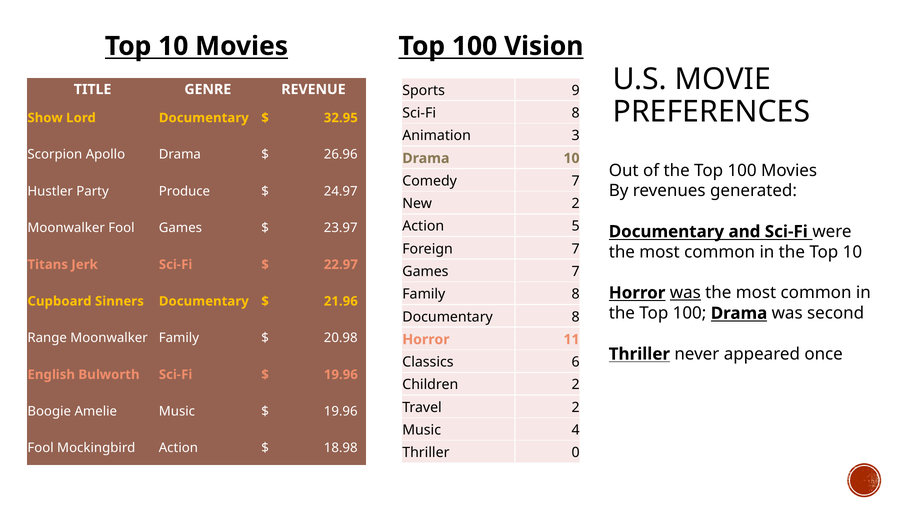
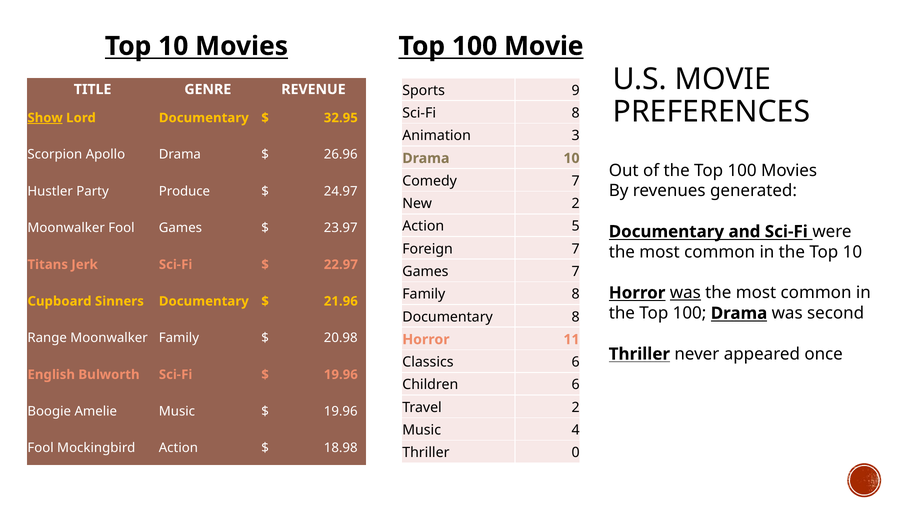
100 Vision: Vision -> Movie (544, 46)
Show underline: none -> present (45, 118)
Children 2: 2 -> 6 (576, 385)
